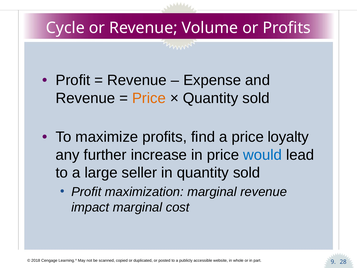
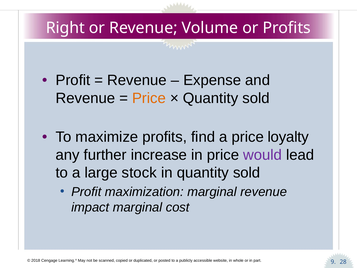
Cycle: Cycle -> Right (65, 28)
would colour: blue -> purple (263, 155)
seller: seller -> stock (139, 173)
